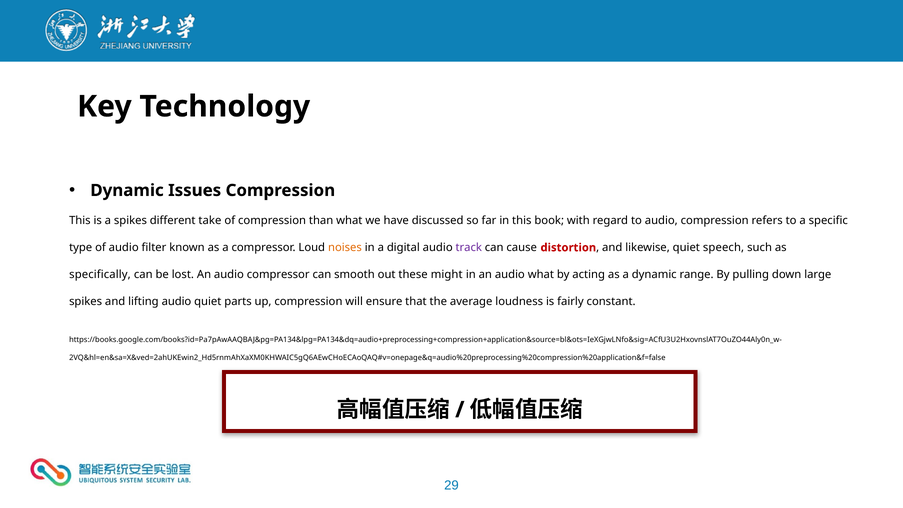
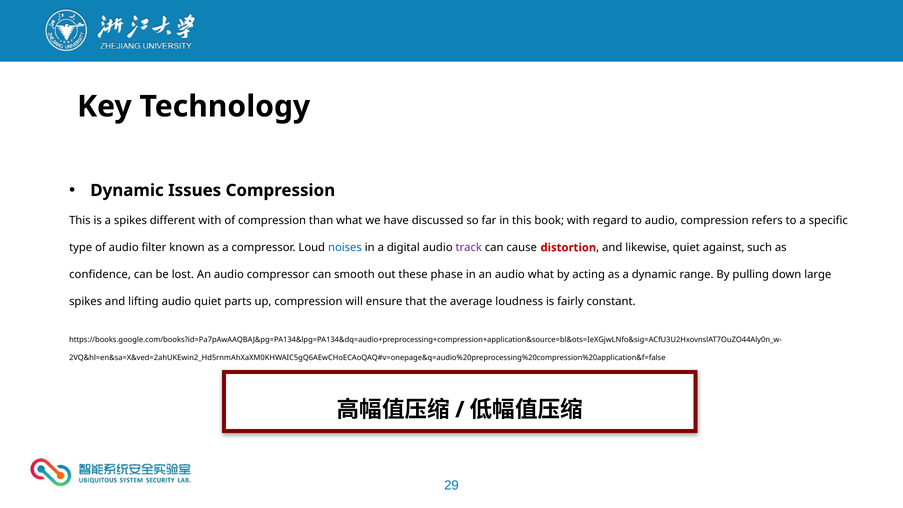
different take: take -> with (210, 220)
noises colour: orange -> blue (345, 248)
speech: speech -> against (724, 248)
specifically: specifically -> confidence (100, 275)
might: might -> phase (447, 275)
